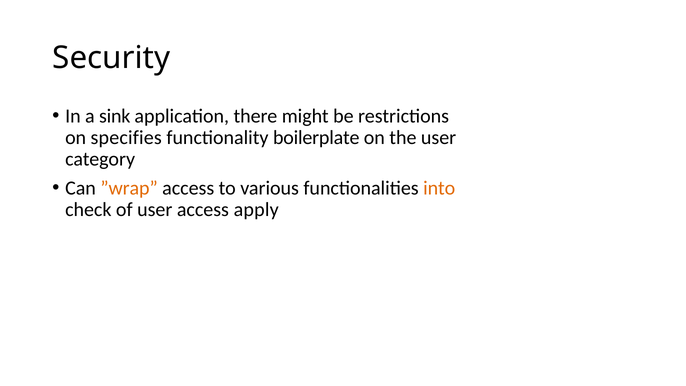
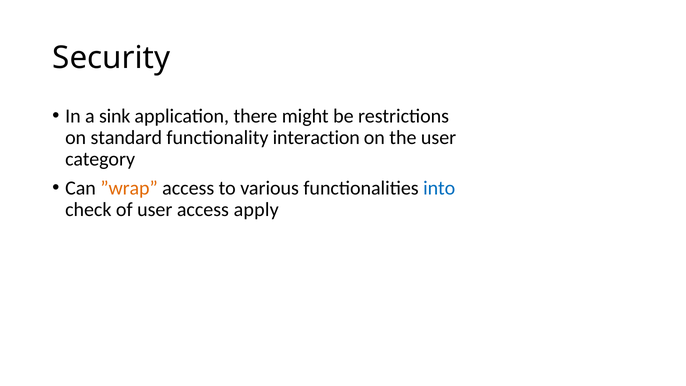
specifies: specifies -> standard (126, 138)
boilerplate: boilerplate -> interaction (316, 138)
into colour: orange -> blue (439, 188)
